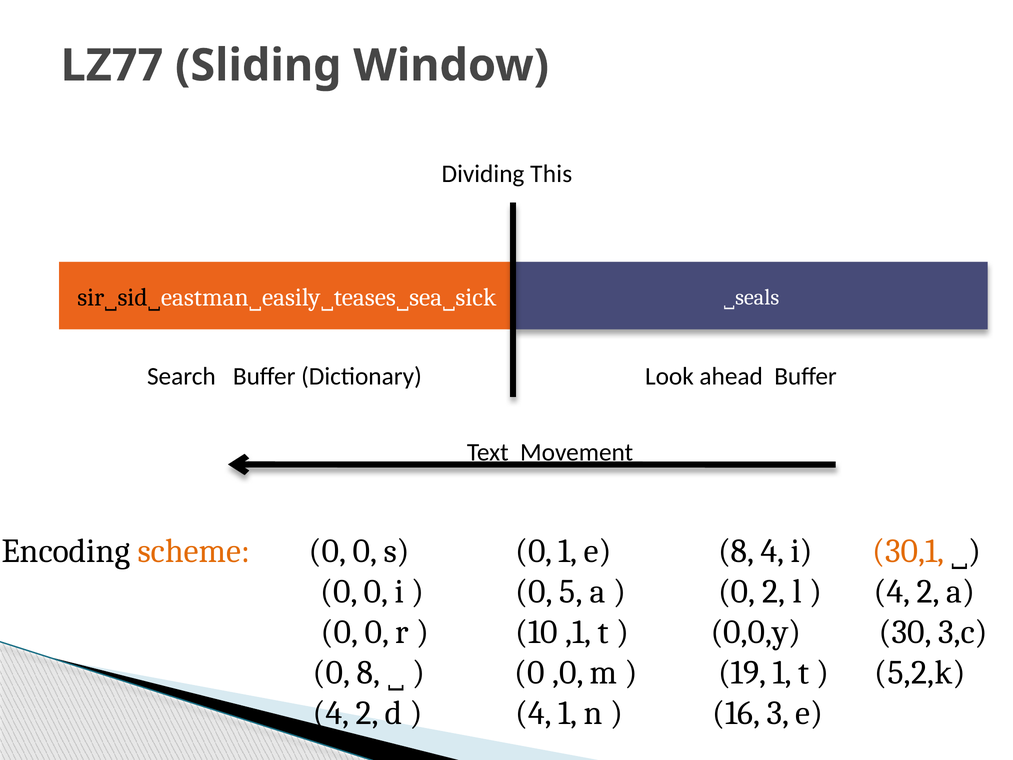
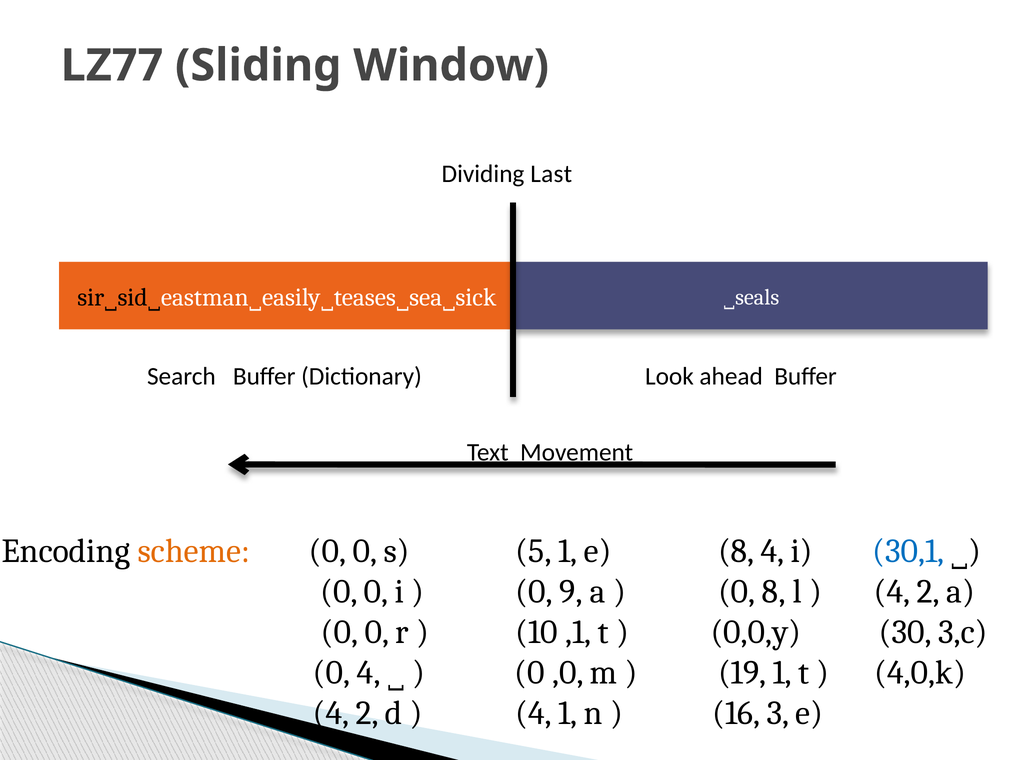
This: This -> Last (551, 174)
s 0: 0 -> 5 (534, 551)
30,1 colour: orange -> blue (908, 551)
5: 5 -> 9 (571, 591)
0 2: 2 -> 8 (774, 591)
0 8: 8 -> 4 (368, 673)
5,2,k: 5,2,k -> 4,0,k (920, 673)
